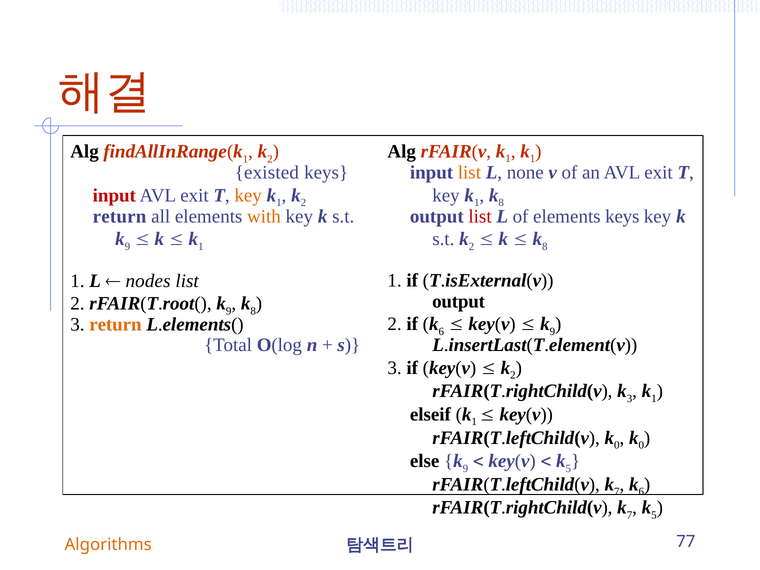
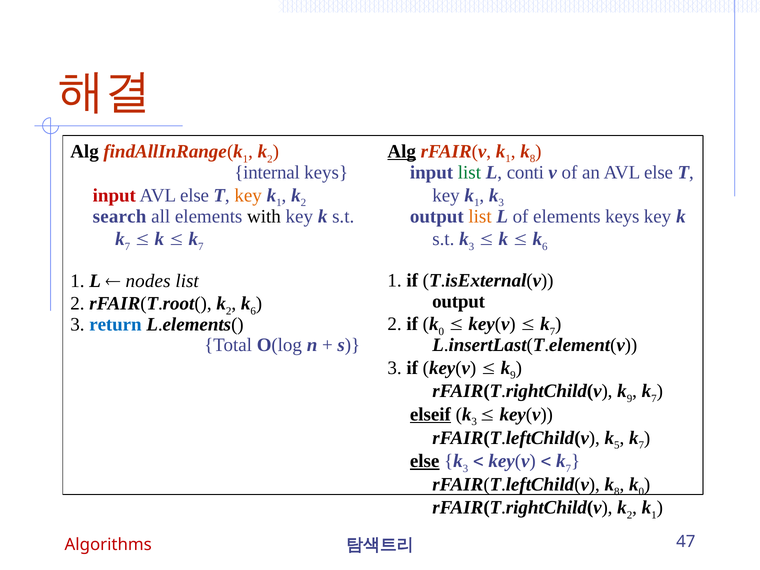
Alg underline: none -> present (402, 151)
1: 1 -> 8 (533, 159)
existed: existed -> internal (267, 173)
list colour: orange -> green (469, 173)
none: none -> conti (525, 173)
an AVL exit: exit -> else (659, 173)
exit: exit -> else (195, 195)
8: 8 -> 3 (501, 203)
return: return -> search (120, 216)
with colour: orange -> black (264, 216)
list colour: red -> orange (480, 216)
9: 9 -> 7 (127, 247)
1: 1 -> 7 (201, 247)
s.t k 2: 2 -> 3 (471, 247)
8: 8 -> 6 (545, 247)
rFAIR(T.root( k 9: 9 -> 2 (229, 311)
8: 8 -> 6 (253, 311)
if k 6: 6 -> 0 (441, 331)
9: 9 -> 7 (552, 331)
return colour: orange -> blue (115, 325)
2: 2 -> 9 (513, 375)
rFAIR(T.rightChild(v k 3: 3 -> 9 (630, 399)
1: 1 -> 7 (654, 399)
elseif underline: none -> present (430, 414)
1: 1 -> 3 (474, 422)
rFAIR(T.leftChild(v k 0: 0 -> 5 (617, 445)
0: 0 -> 7 (641, 445)
else underline: none -> present (425, 461)
9: 9 -> 3 (465, 468)
5: 5 -> 7 (568, 468)
rFAIR(T.leftChild(v k 7: 7 -> 8 (617, 492)
6: 6 -> 0 (641, 492)
rFAIR(T.rightChild(v k 7: 7 -> 2 (630, 515)
5: 5 -> 1 (654, 515)
77: 77 -> 47 (686, 542)
Algorithms colour: orange -> red (108, 545)
